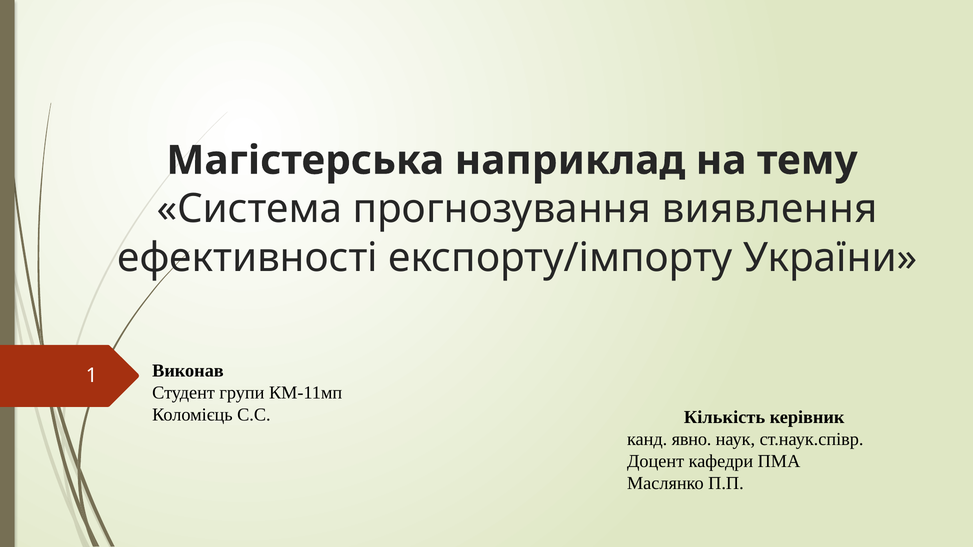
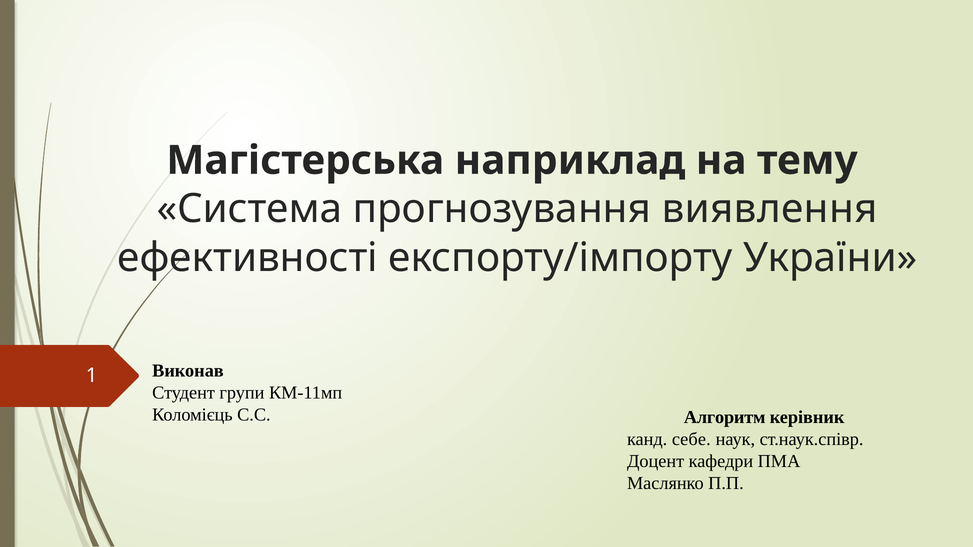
Кількість: Кількість -> Алгоритм (725, 418)
явно: явно -> себе (691, 439)
